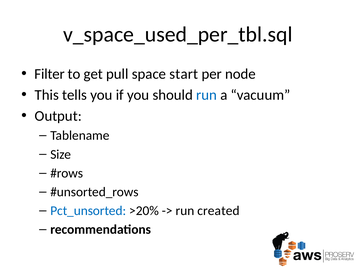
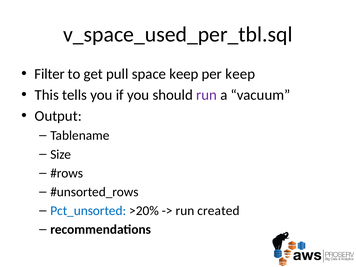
space start: start -> keep (184, 74)
per node: node -> keep (240, 74)
run colour: blue -> purple (207, 95)
